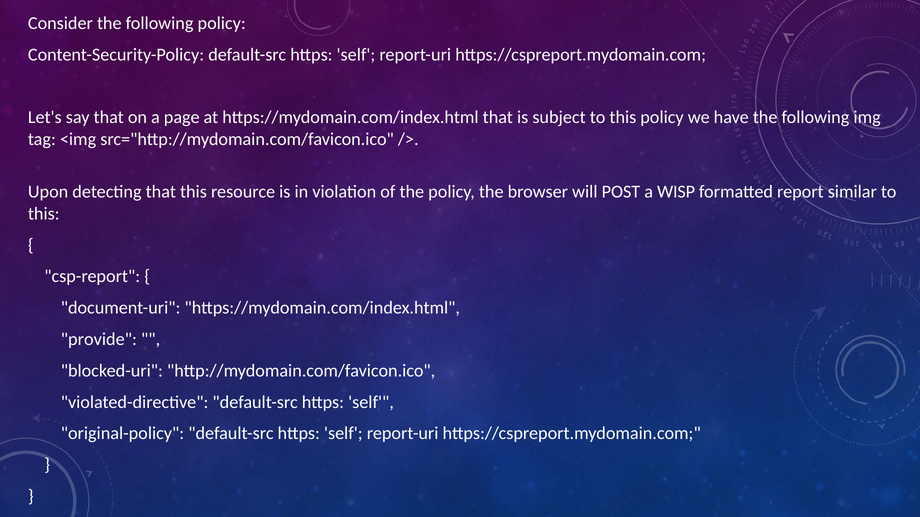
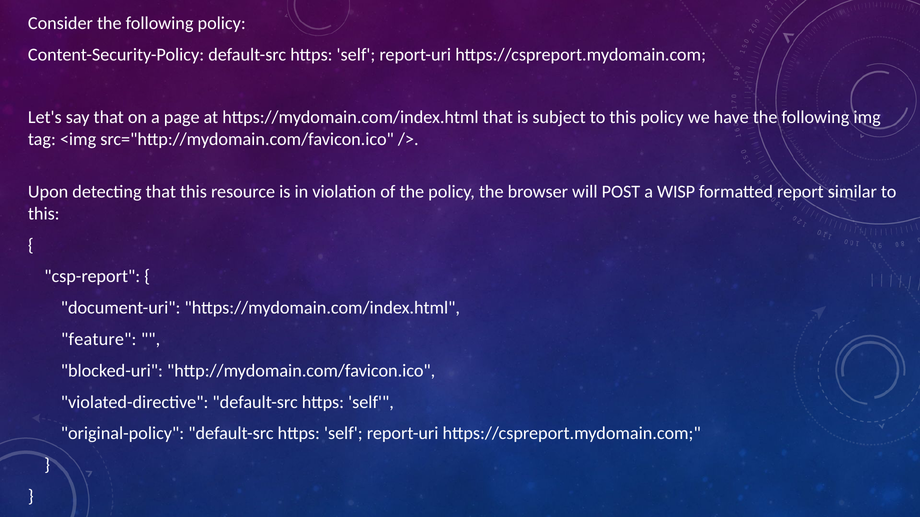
provide: provide -> feature (99, 340)
